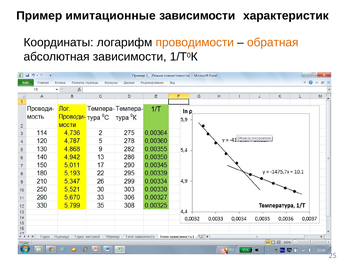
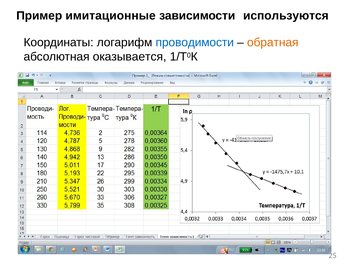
характеристик: характеристик -> используются (286, 16)
проводимости colour: orange -> blue (195, 42)
абсолютная зависимости: зависимости -> оказывается (130, 57)
